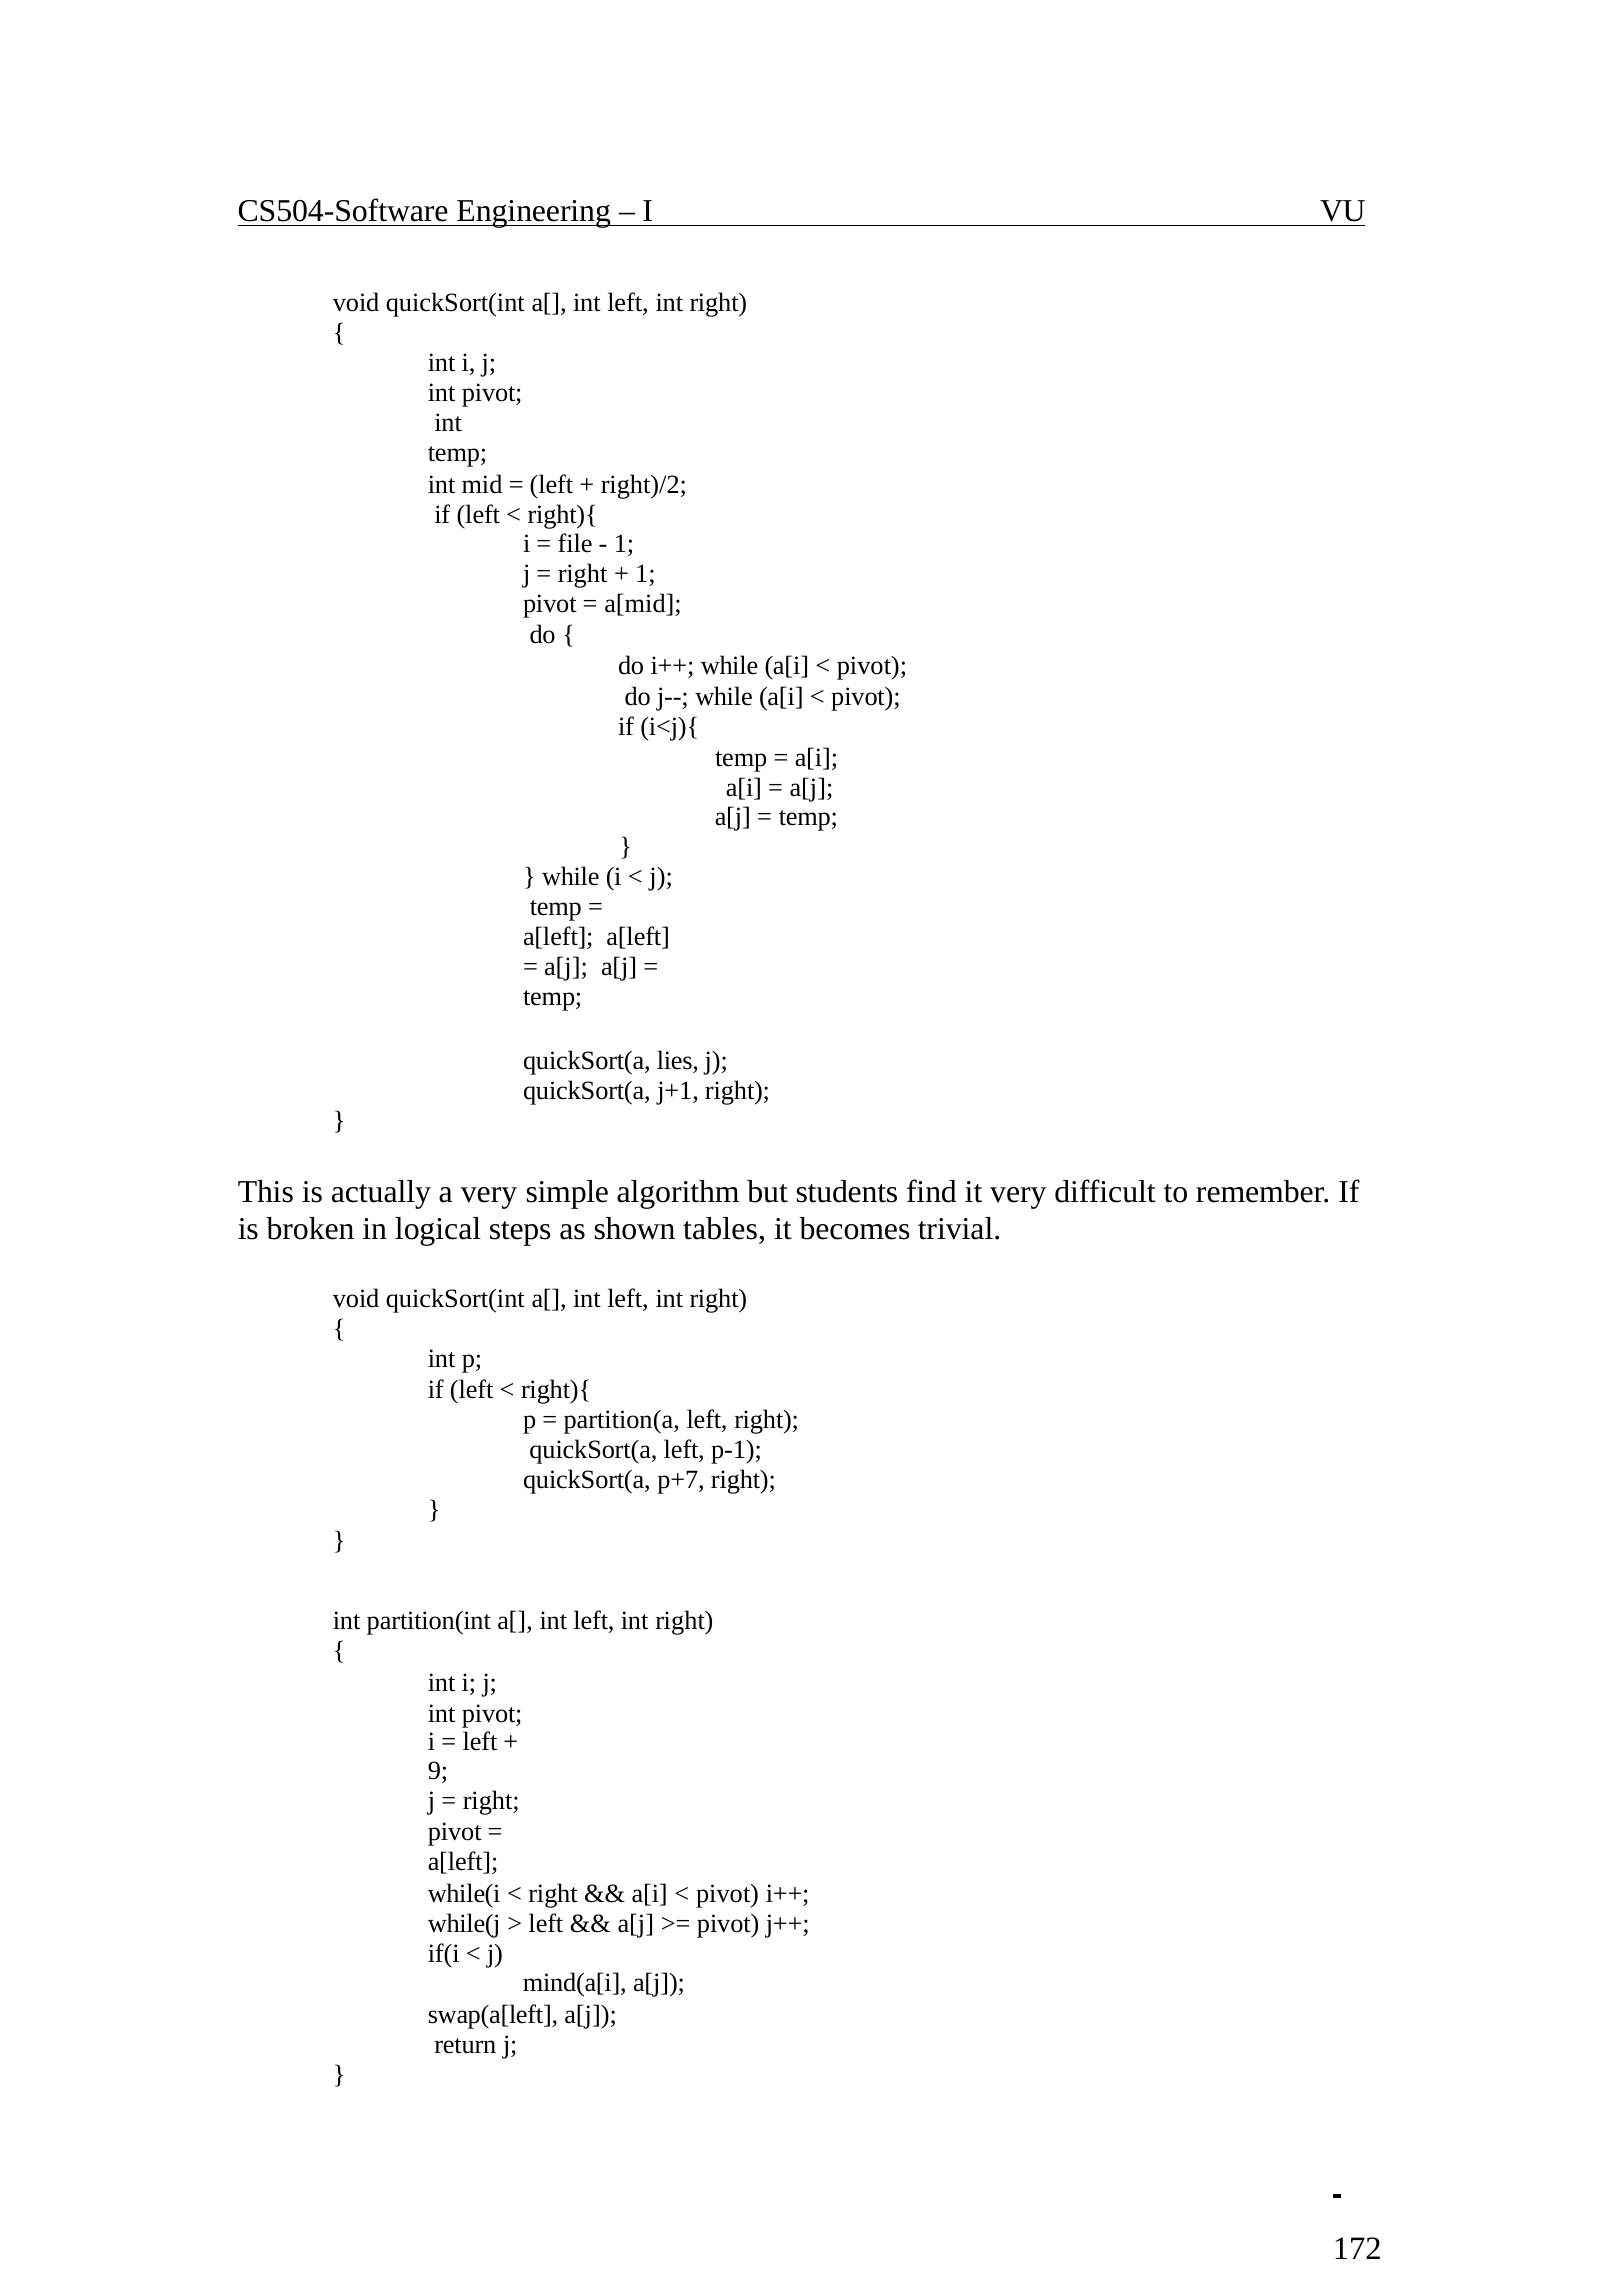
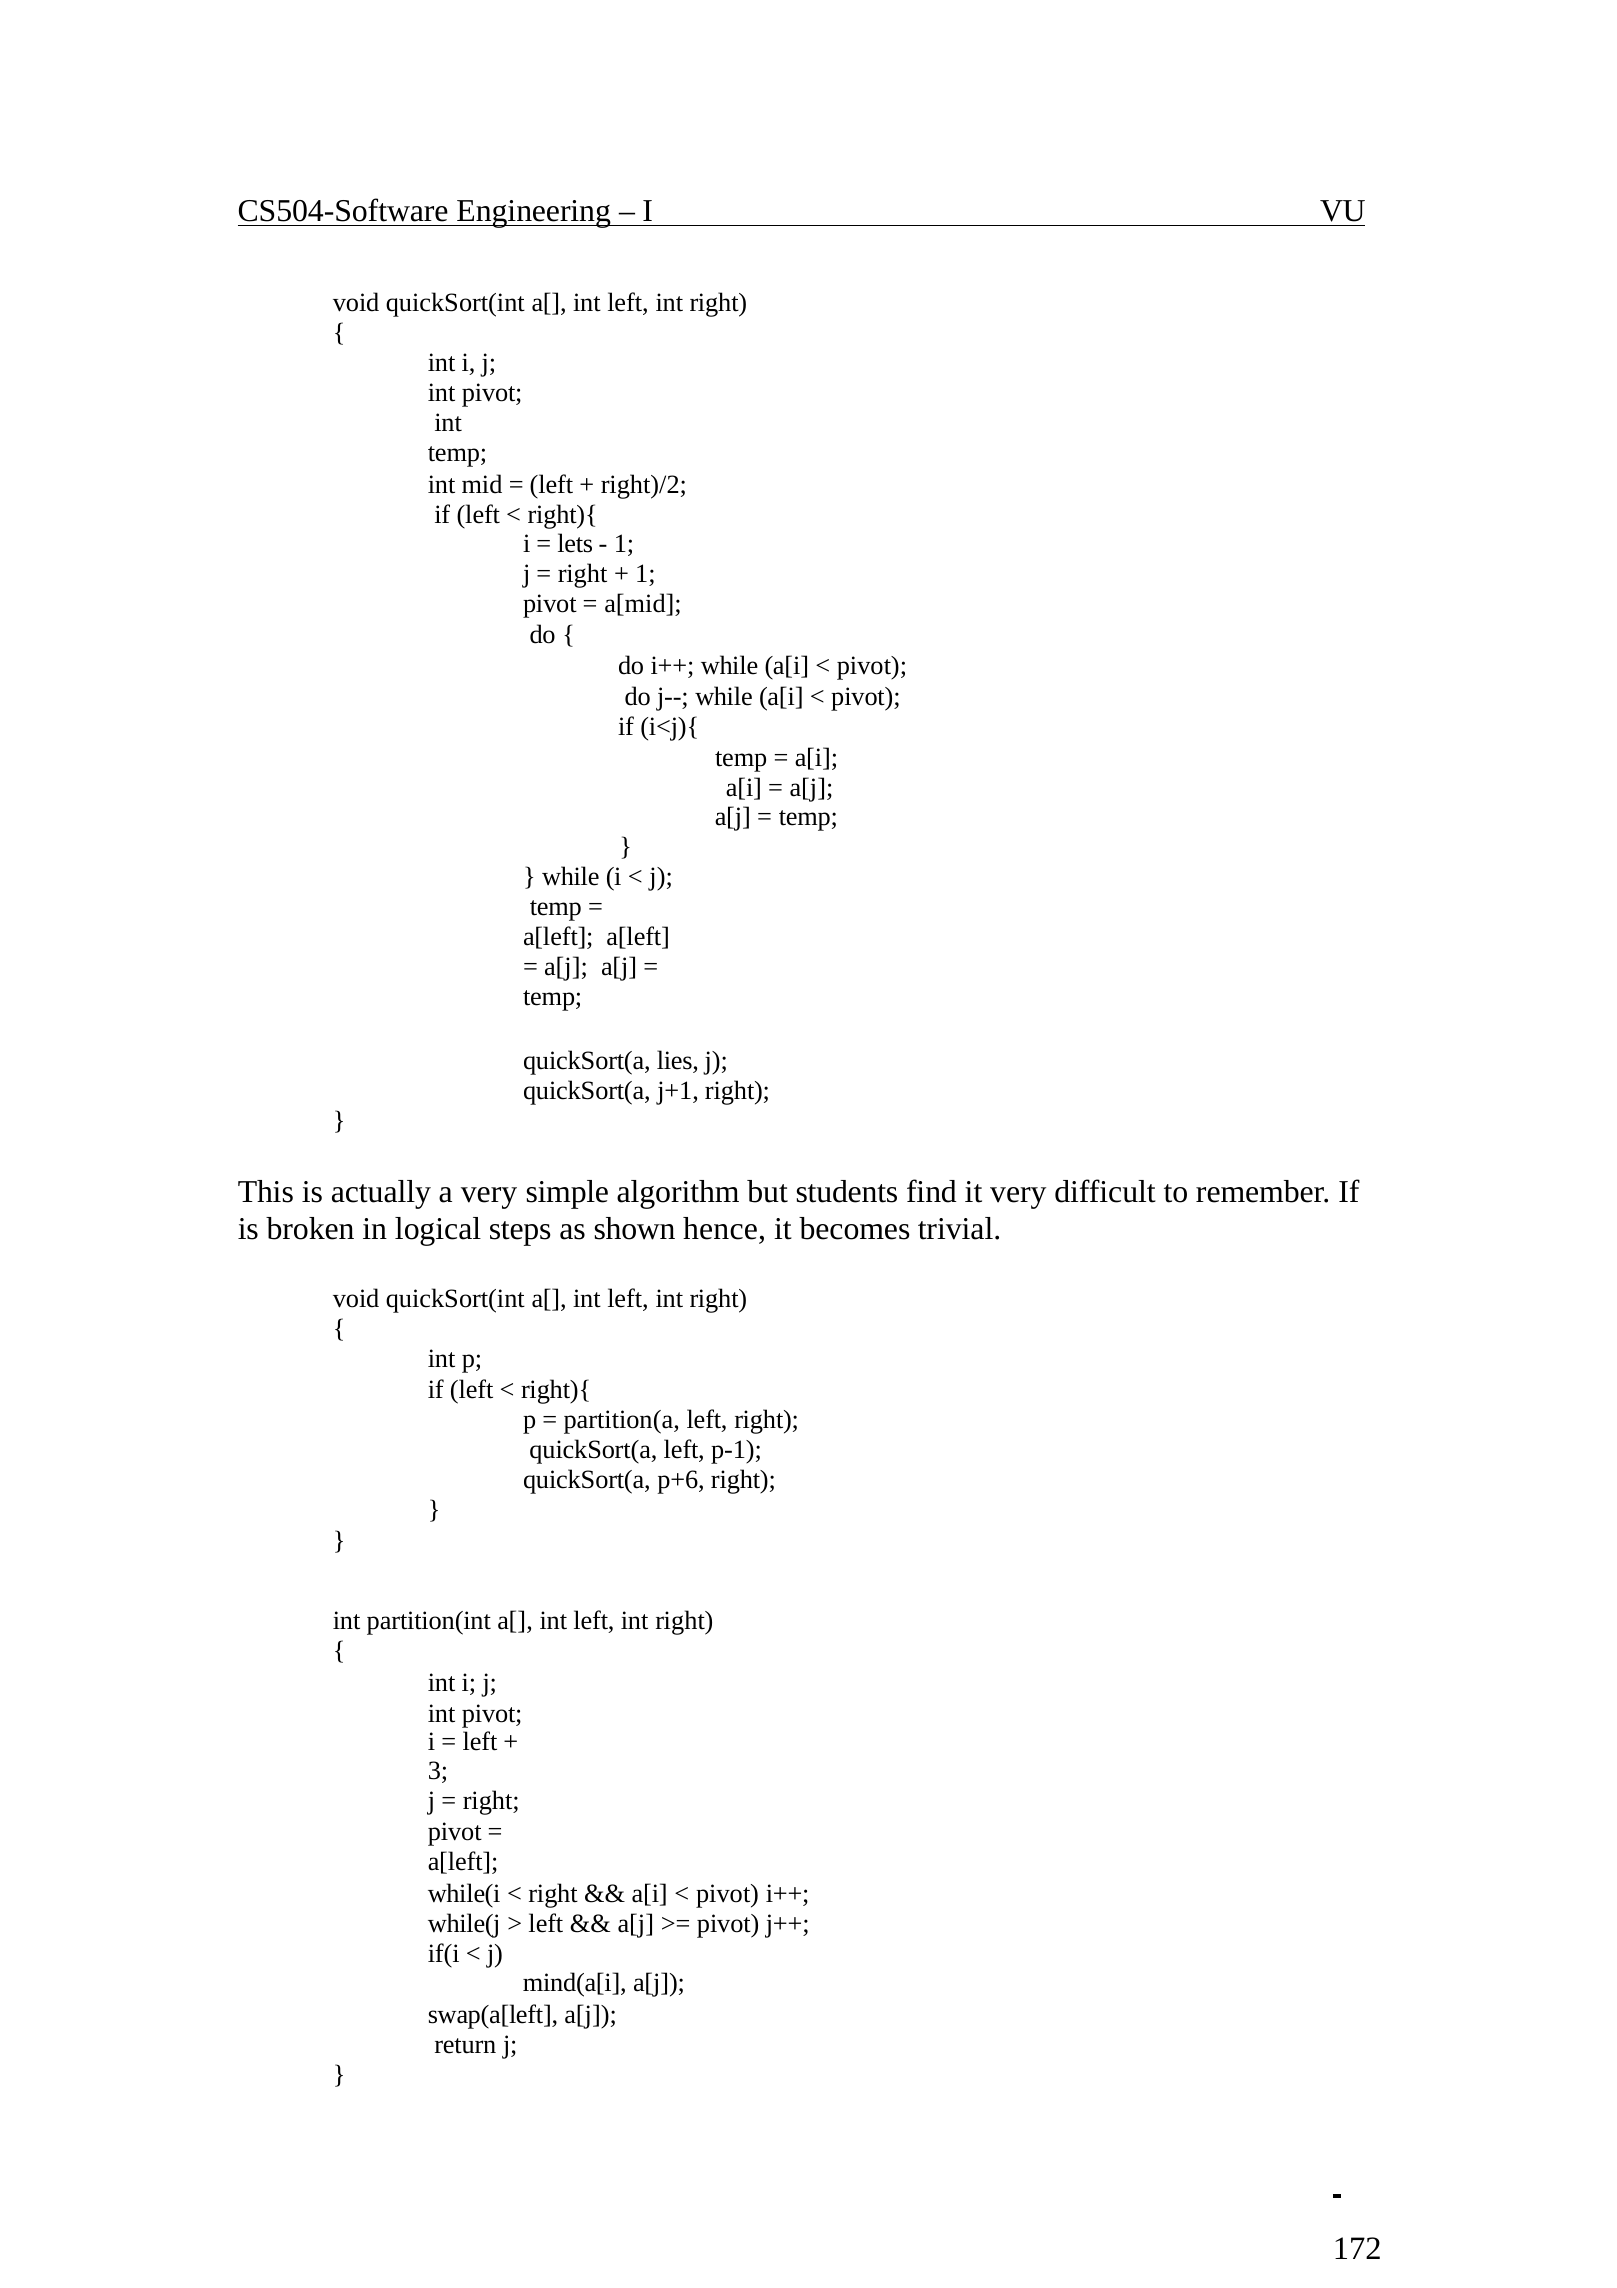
file: file -> lets (575, 544)
tables: tables -> hence (725, 1229)
p+7: p+7 -> p+6 (681, 1480)
9: 9 -> 3 (438, 1771)
